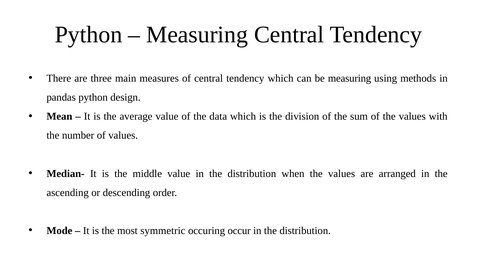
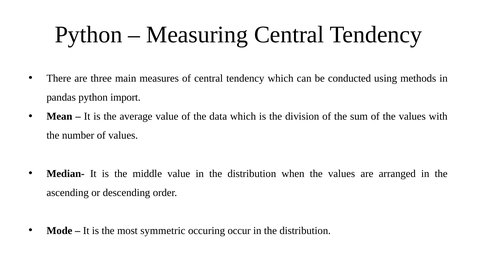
be measuring: measuring -> conducted (350, 78)
design: design -> import (126, 98)
